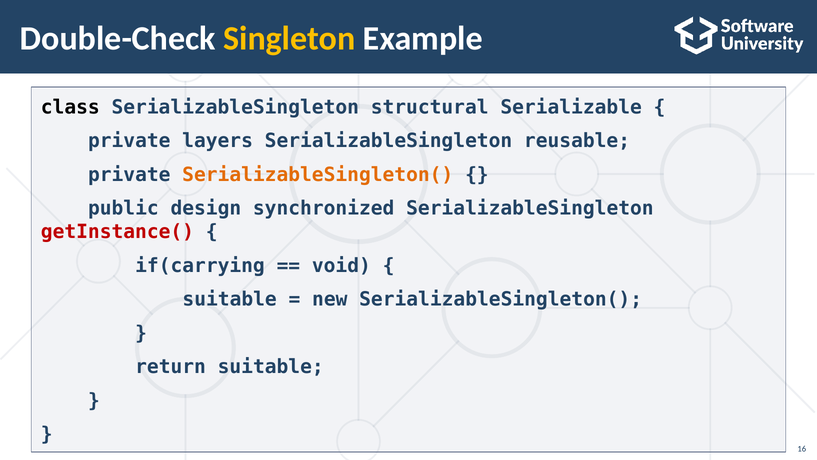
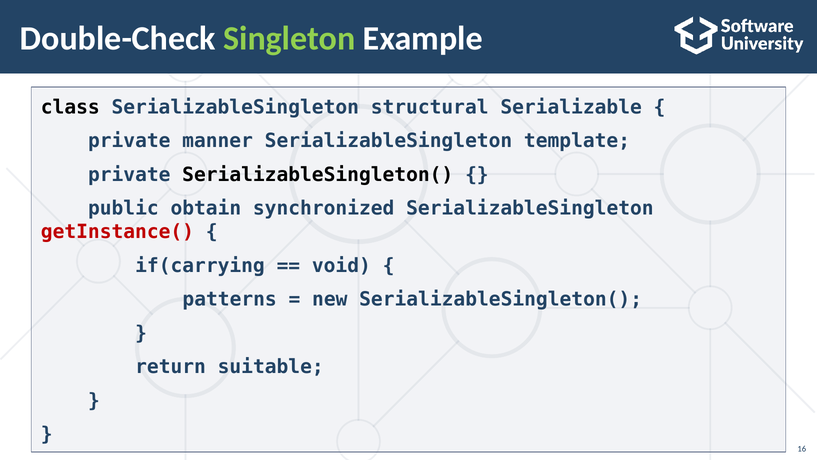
Singleton colour: yellow -> light green (289, 39)
layers: layers -> manner (218, 141)
reusable: reusable -> template (577, 141)
SerializableSingleton( colour: orange -> black (318, 175)
design: design -> obtain (206, 208)
suitable: suitable -> patterns (230, 299)
